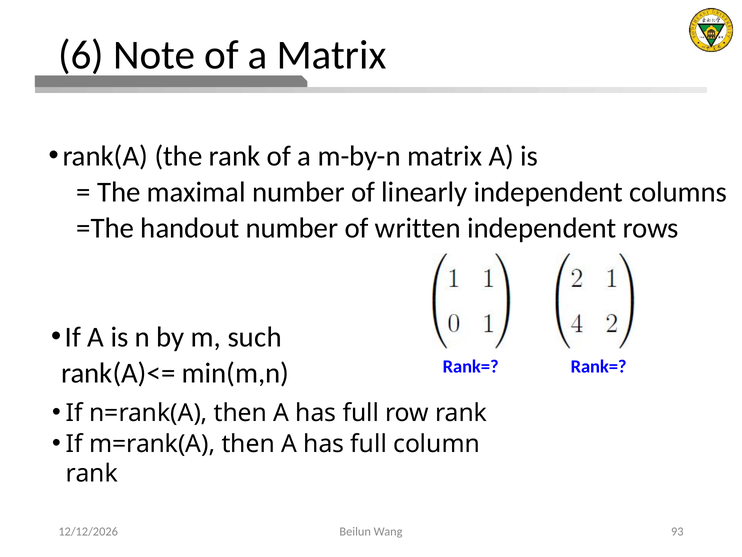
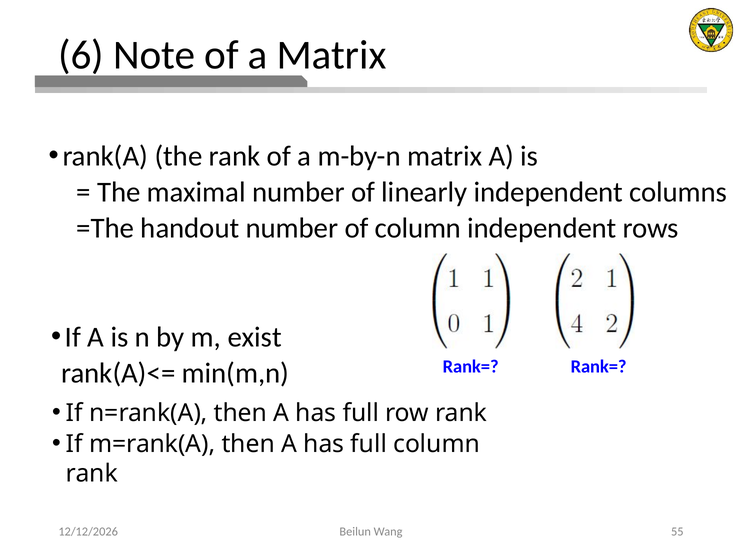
of written: written -> column (418, 228)
such: such -> exist (255, 337)
93: 93 -> 55 (677, 531)
